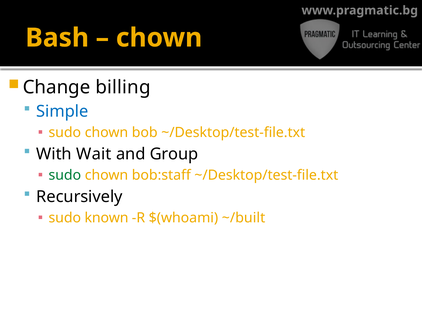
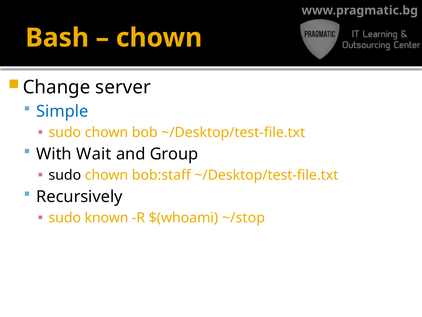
billing: billing -> server (123, 87)
sudo colour: green -> black (65, 175)
~/built: ~/built -> ~/stop (244, 218)
